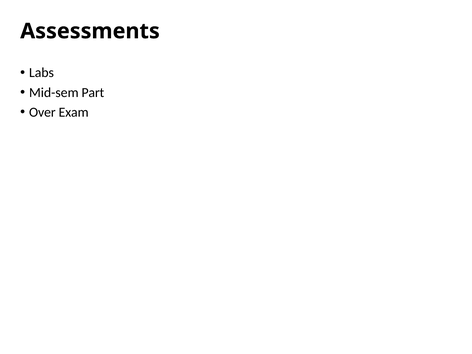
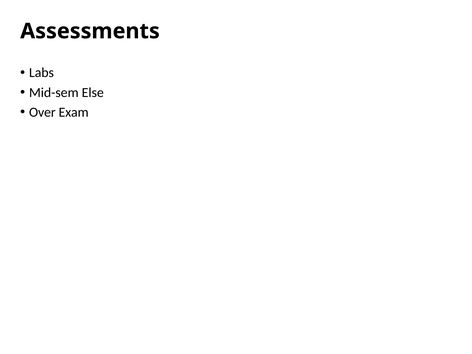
Part: Part -> Else (93, 93)
